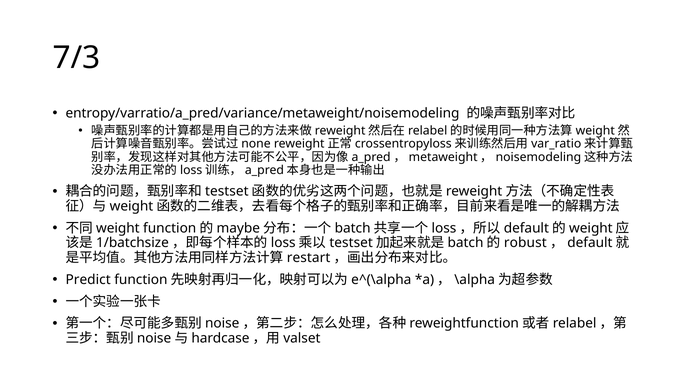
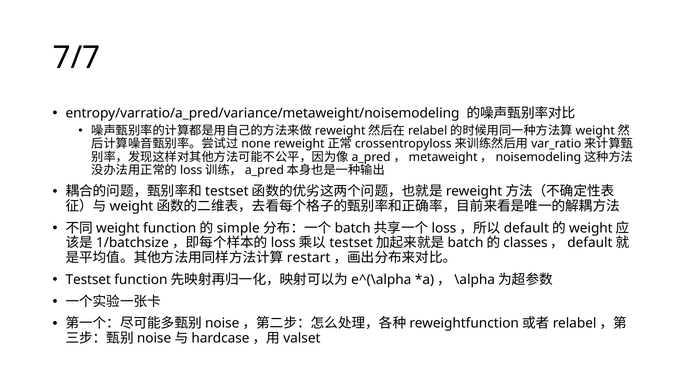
7/3: 7/3 -> 7/7 (77, 58)
maybe: maybe -> simple (238, 228)
robust: robust -> classes (525, 243)
Predict: Predict -> Testset (88, 280)
